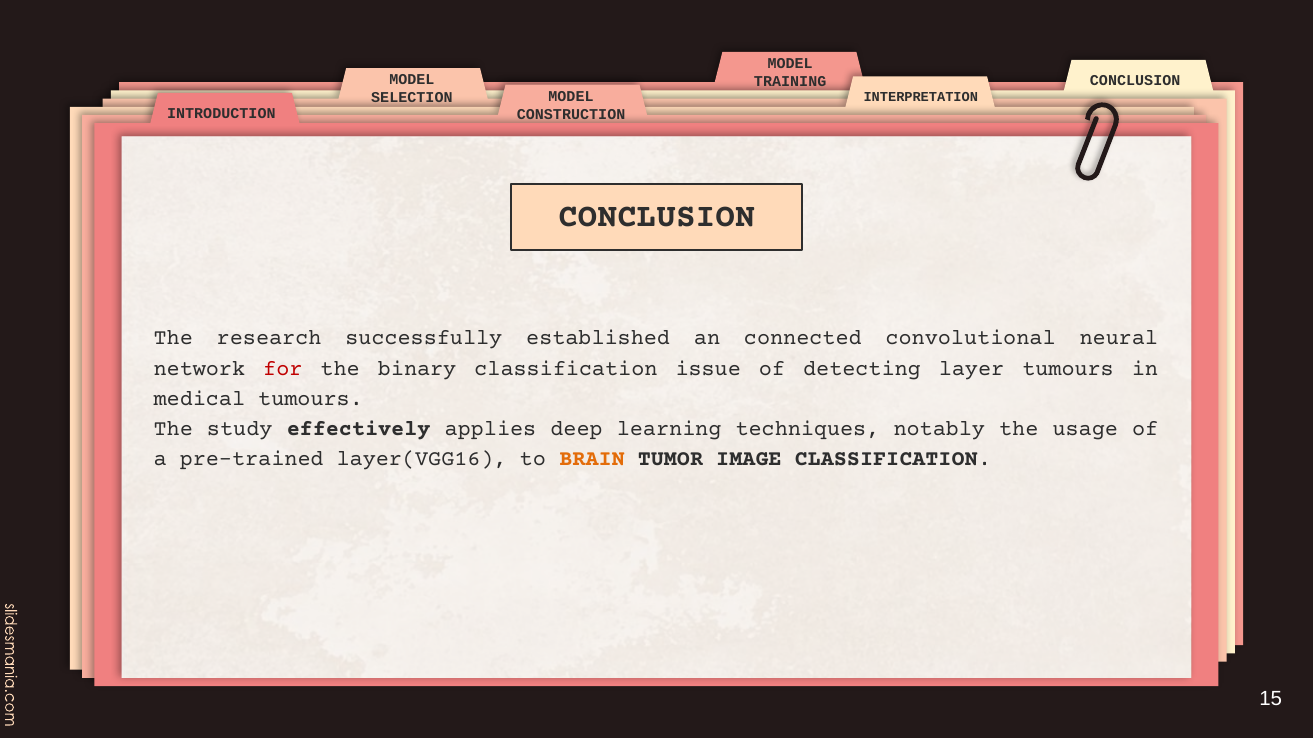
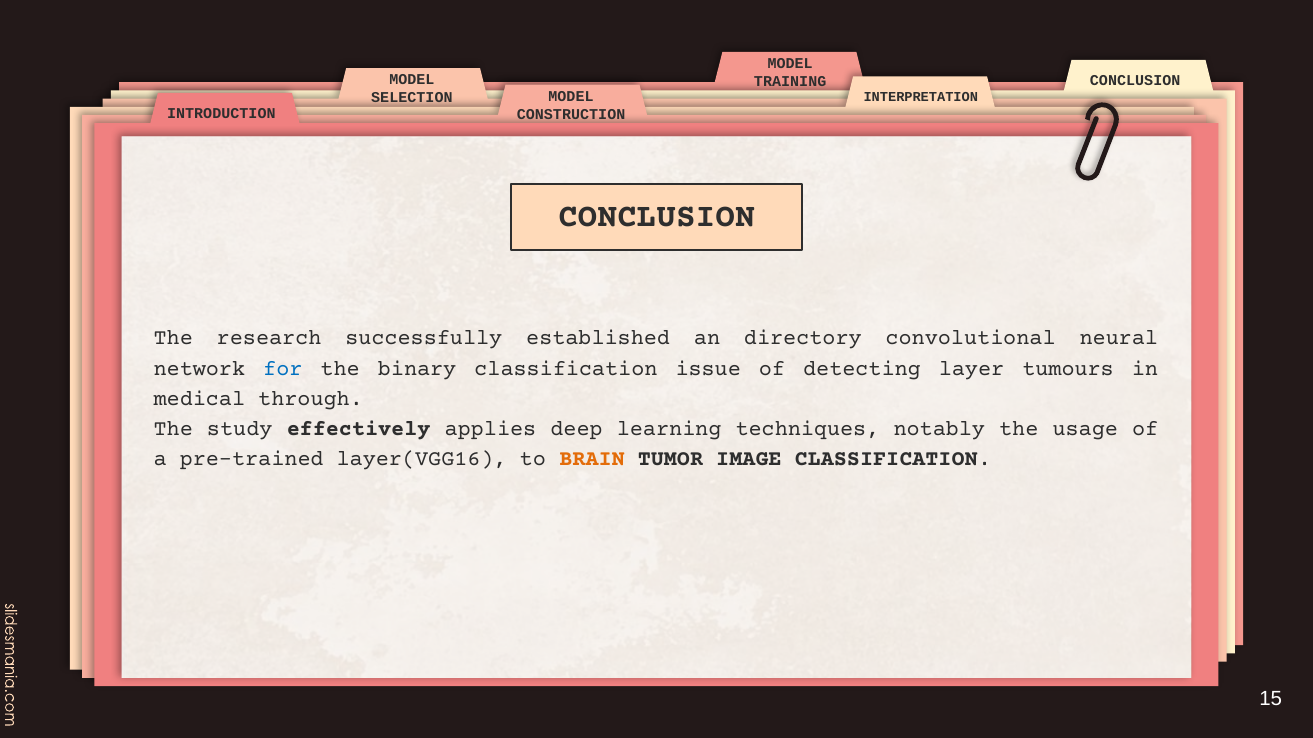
connected: connected -> directory (803, 338)
for colour: red -> blue (283, 368)
medical tumours: tumours -> through (311, 398)
